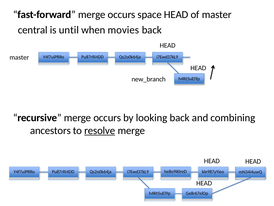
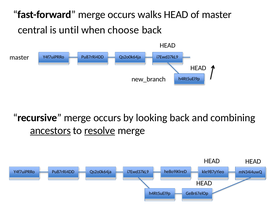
space: space -> walks (150, 15)
movies: movies -> choose (123, 30)
ancestors underline: none -> present (50, 130)
